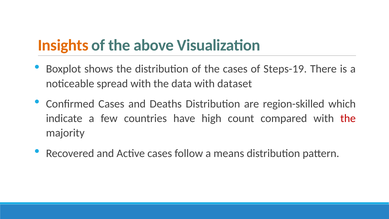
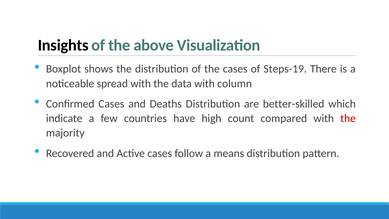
Insights colour: orange -> black (63, 45)
dataset: dataset -> column (235, 83)
region-skilled: region-skilled -> better-skilled (294, 104)
